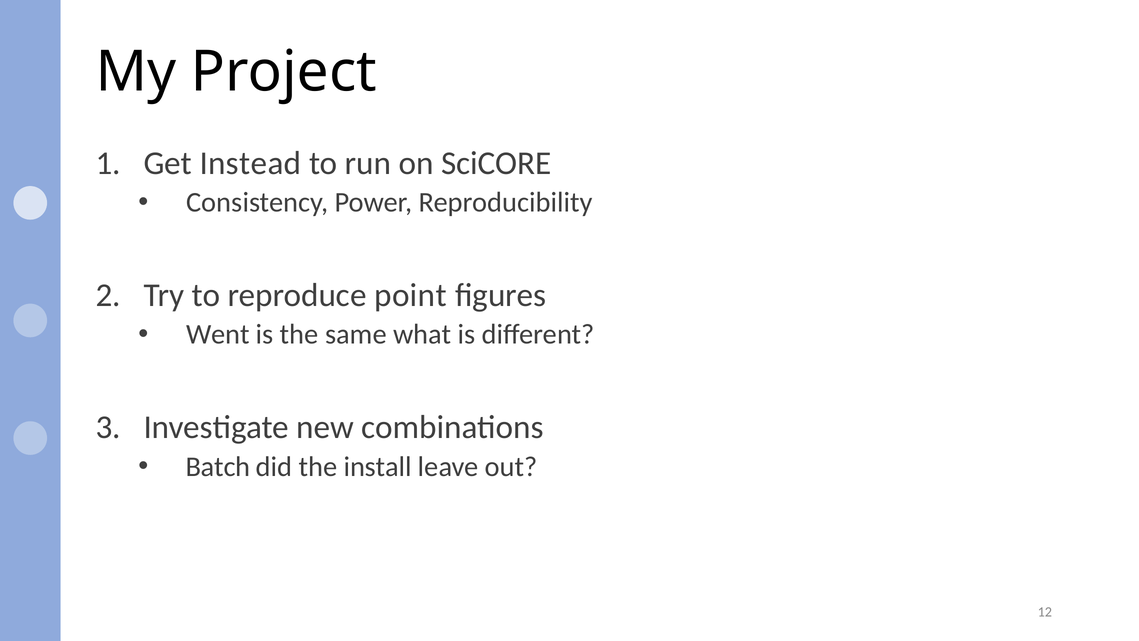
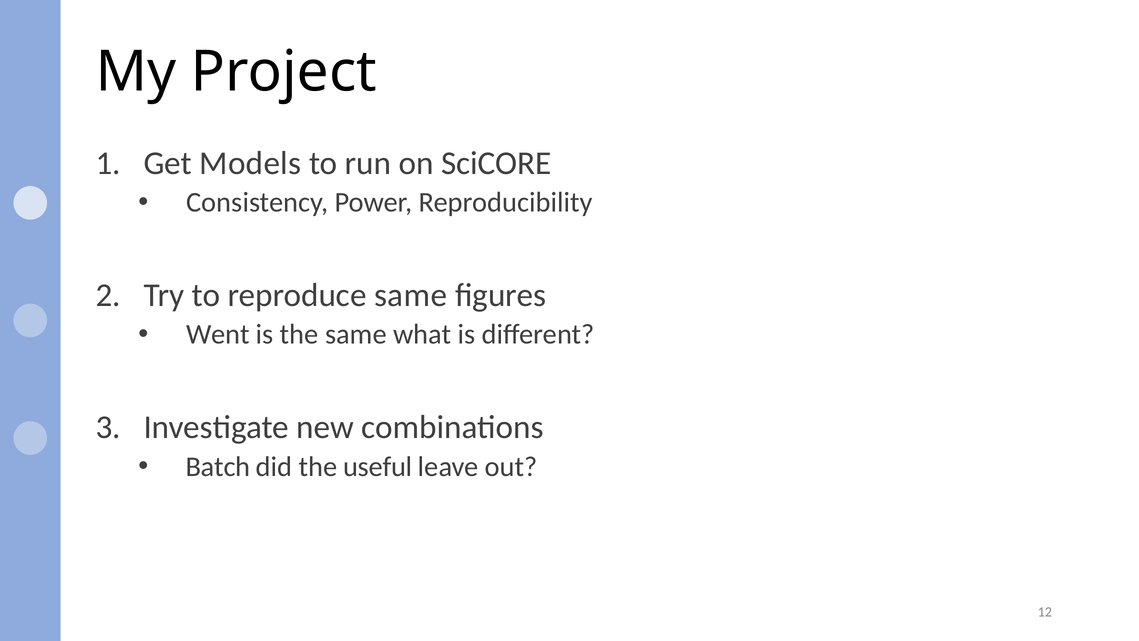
Instead: Instead -> Models (250, 163)
reproduce point: point -> same (411, 295)
install: install -> useful (378, 466)
